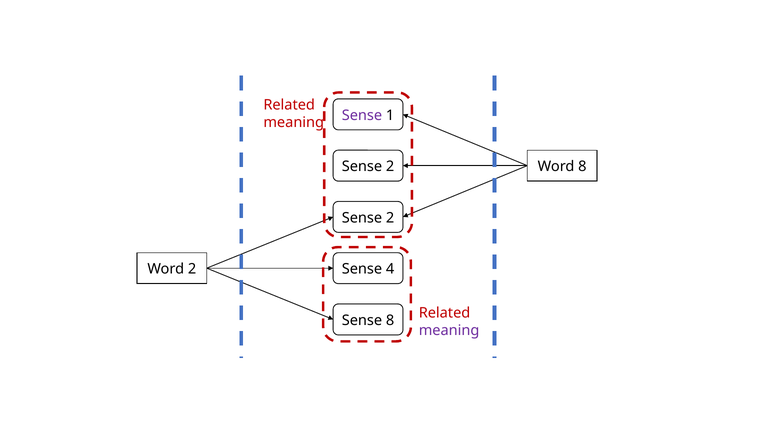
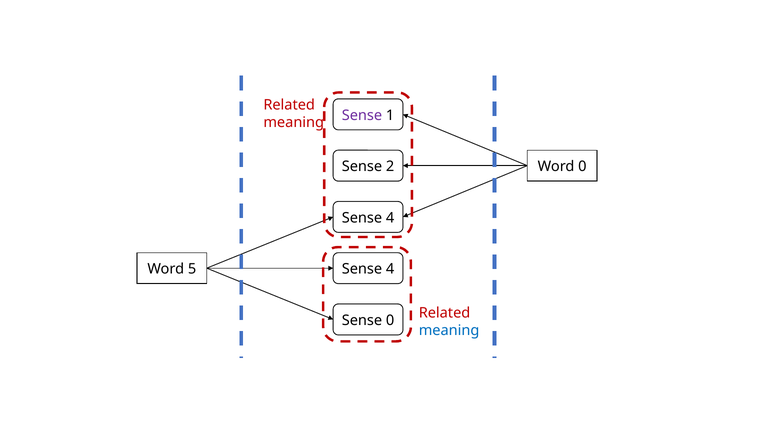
Word 8: 8 -> 0 (582, 167)
2: 2 -> 4 (390, 218)
Word 2: 2 -> 5 (192, 269)
Sense 8: 8 -> 0 (390, 320)
meaning colour: purple -> blue (449, 330)
